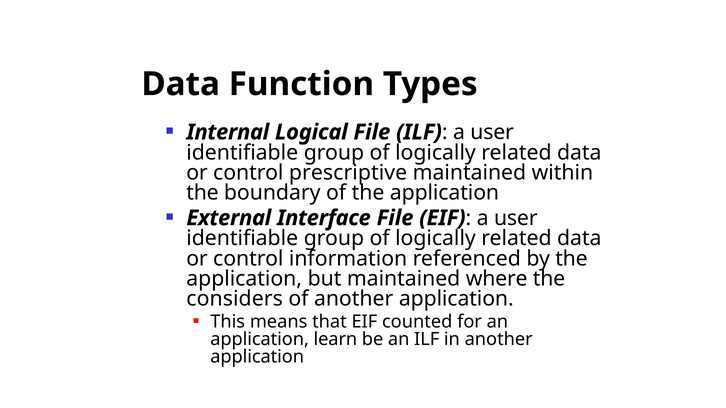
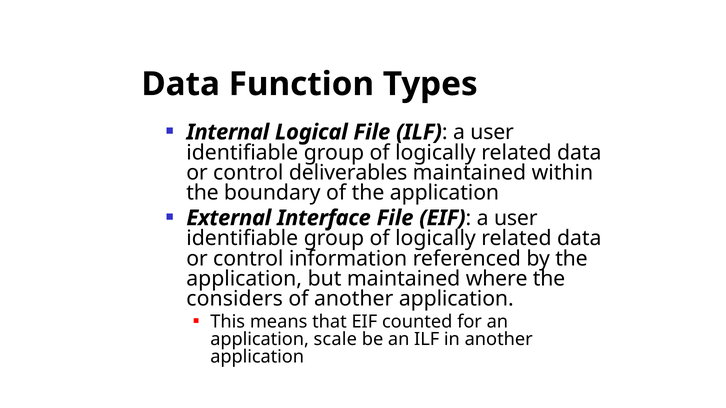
prescriptive: prescriptive -> deliverables (348, 173)
learn: learn -> scale (335, 339)
